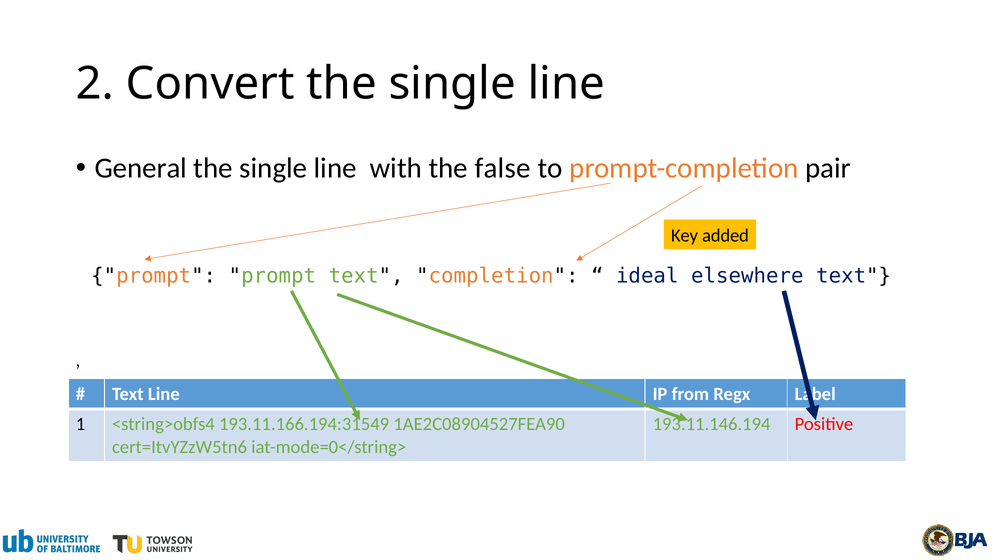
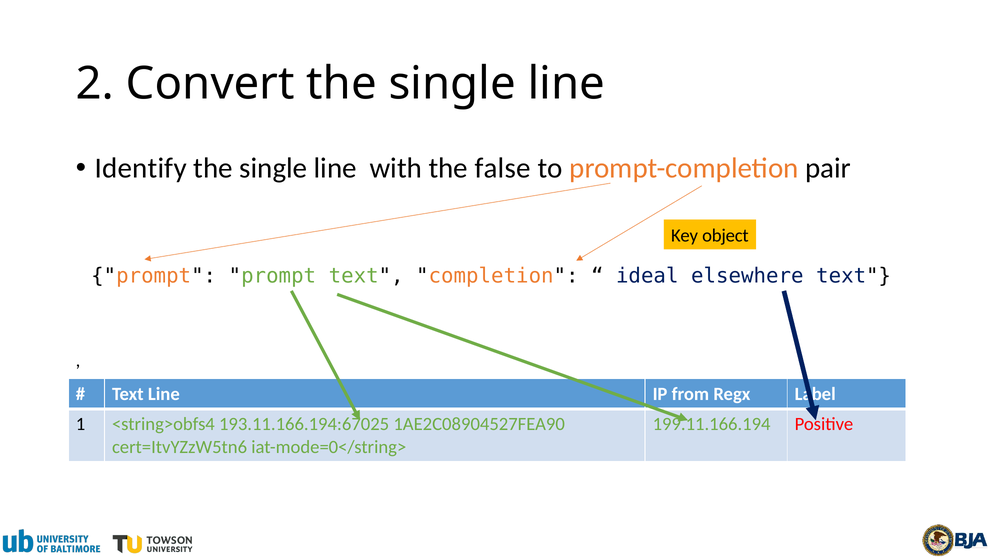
General: General -> Identify (141, 168)
added: added -> object (725, 236)
193.11.166.194:31549: 193.11.166.194:31549 -> 193.11.166.194:67025 (304, 424)
193.11.146.194: 193.11.146.194 -> 199.11.166.194 (712, 424)
